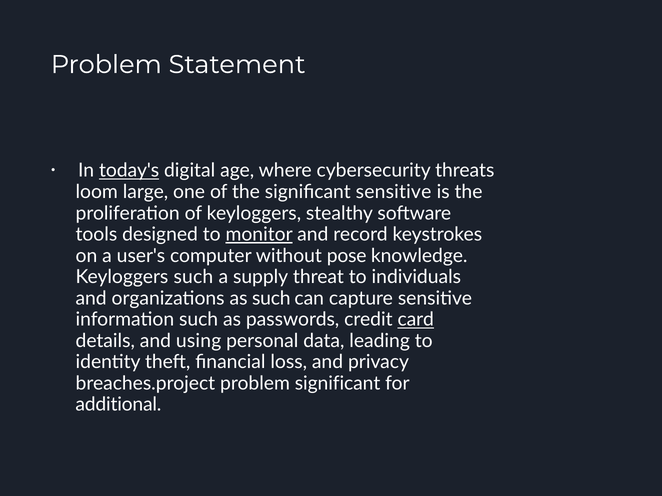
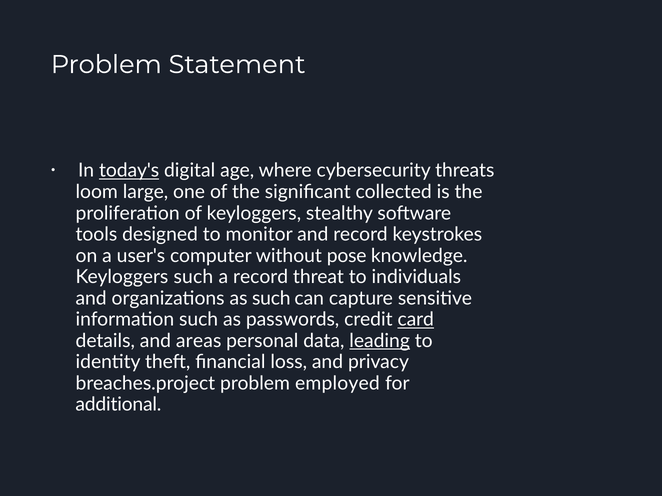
significant sensitive: sensitive -> collected (394, 192)
monitor underline: present -> none (259, 235)
a supply: supply -> record (261, 277)
using: using -> areas (199, 341)
leading underline: none -> present (380, 341)
problem significant: significant -> employed (337, 384)
